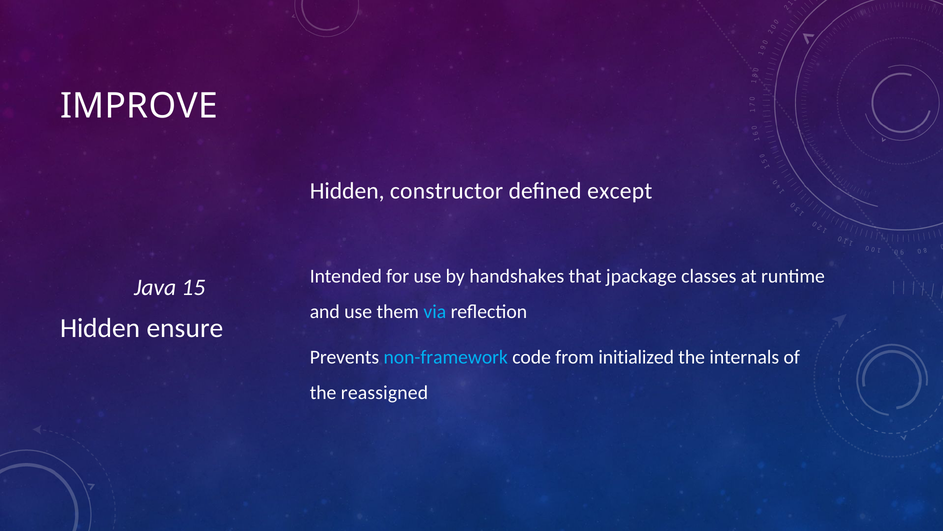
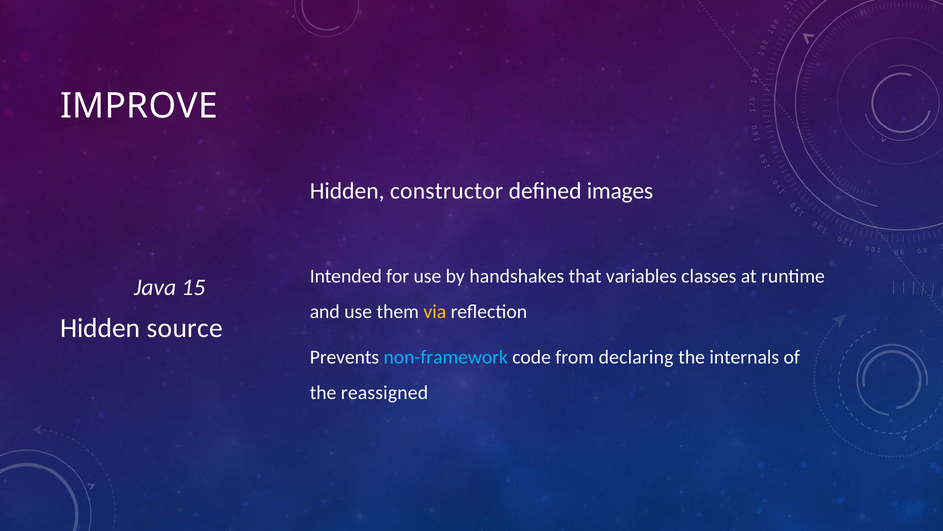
except: except -> images (620, 191)
jpackage: jpackage -> variables (641, 276)
via colour: light blue -> yellow (435, 312)
ensure: ensure -> source (185, 328)
initialized: initialized -> declaring (636, 357)
